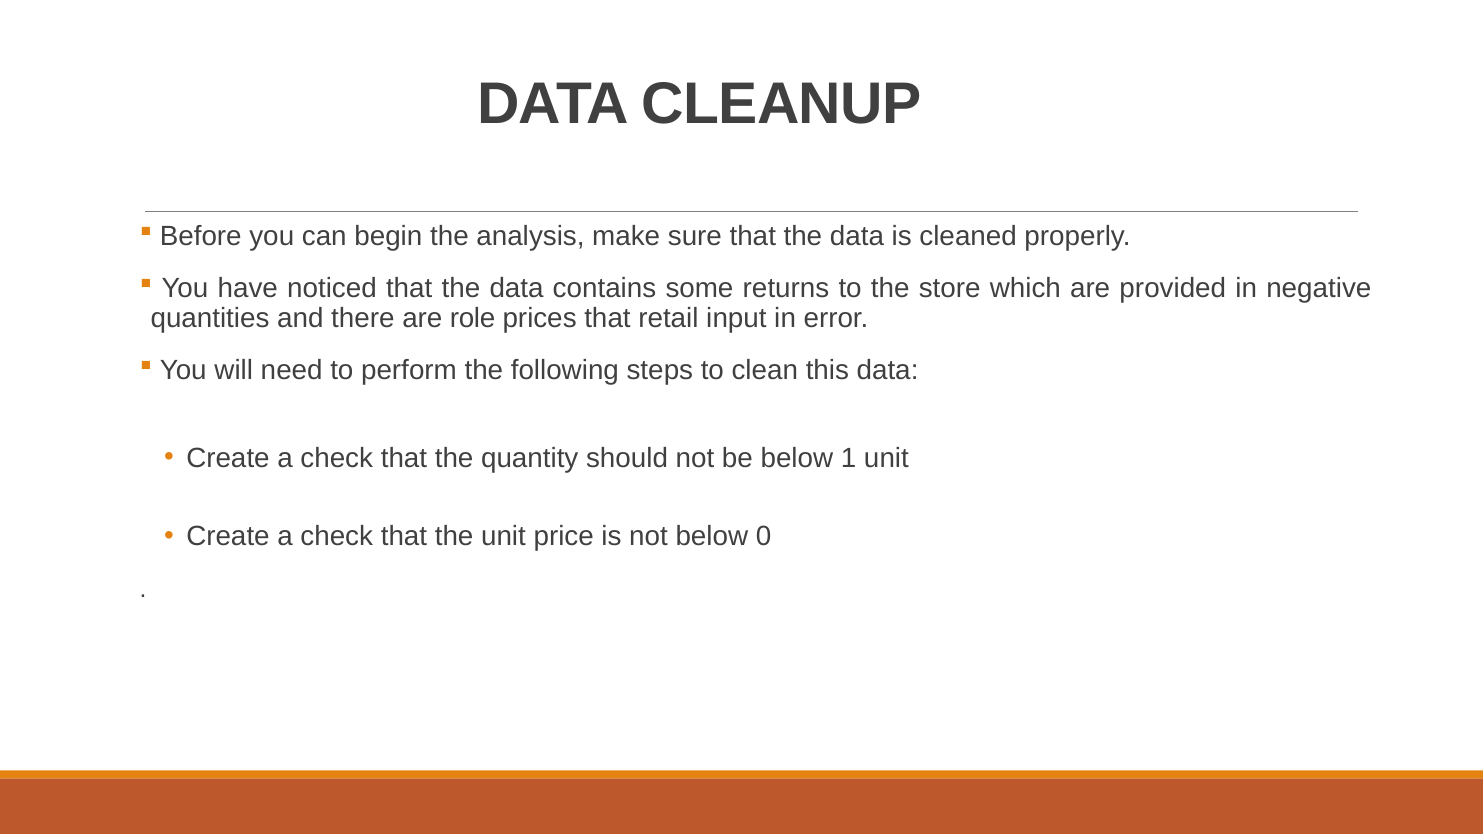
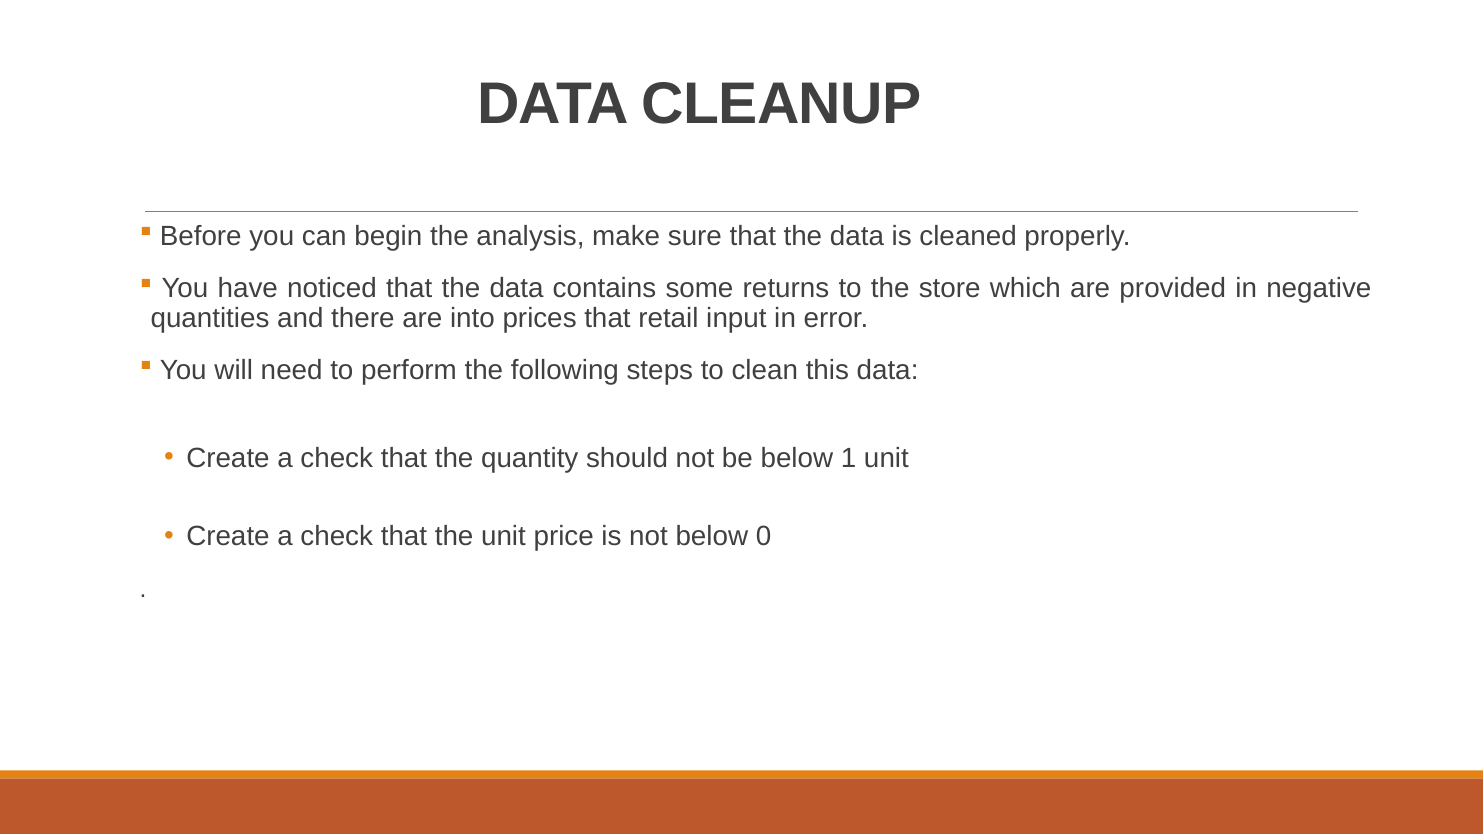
role: role -> into (472, 318)
